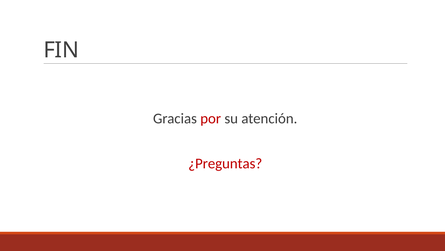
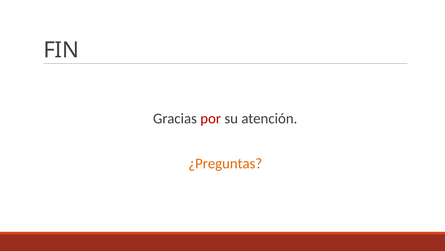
¿Preguntas colour: red -> orange (225, 163)
